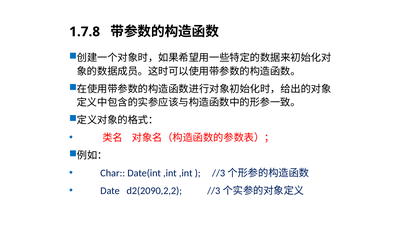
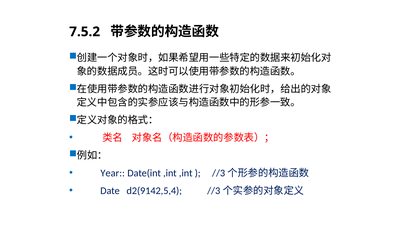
1.7.8: 1.7.8 -> 7.5.2 (85, 32)
Char: Char -> Year (113, 173)
d2(2090,2,2: d2(2090,2,2 -> d2(9142,5,4 (154, 191)
